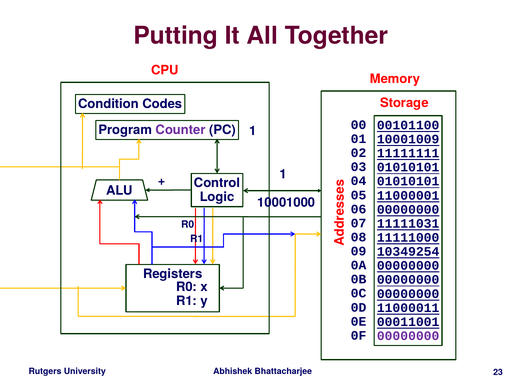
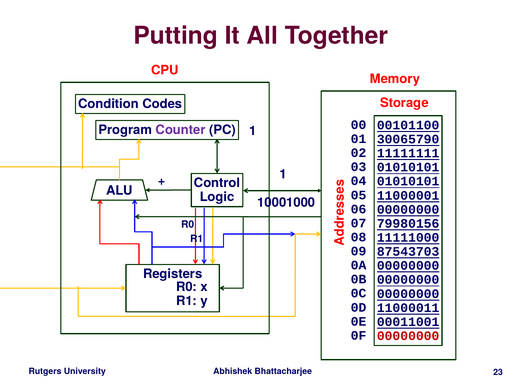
10001009: 10001009 -> 30065790 (408, 140)
11111031: 11111031 -> 79980156 (408, 224)
10349254: 10349254 -> 87543703 (408, 252)
00000000 colour: purple -> red (408, 337)
